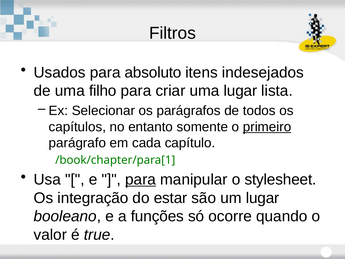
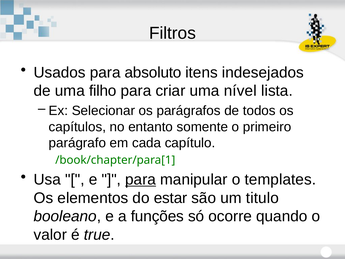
uma lugar: lugar -> nível (240, 91)
primeiro underline: present -> none (267, 127)
stylesheet: stylesheet -> templates (280, 179)
integração: integração -> elementos (93, 198)
um lugar: lugar -> titulo (262, 198)
